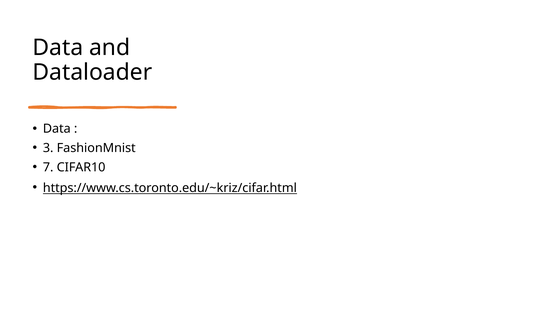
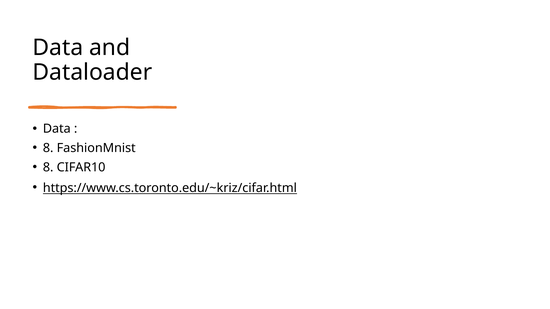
3: 3 -> 8 (48, 148)
7: 7 -> 8 (48, 167)
